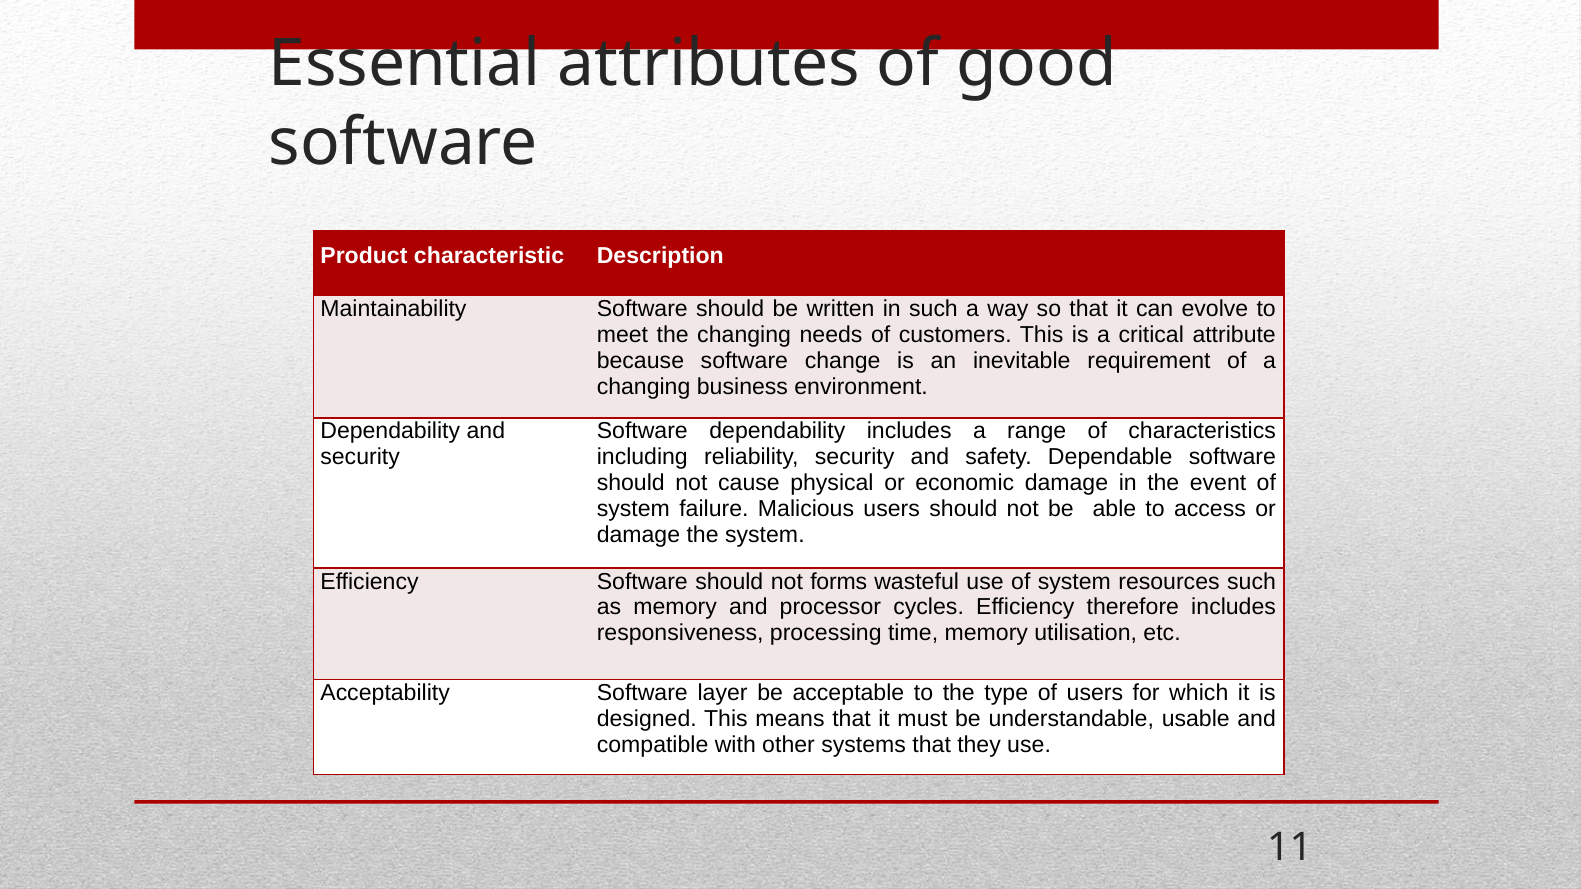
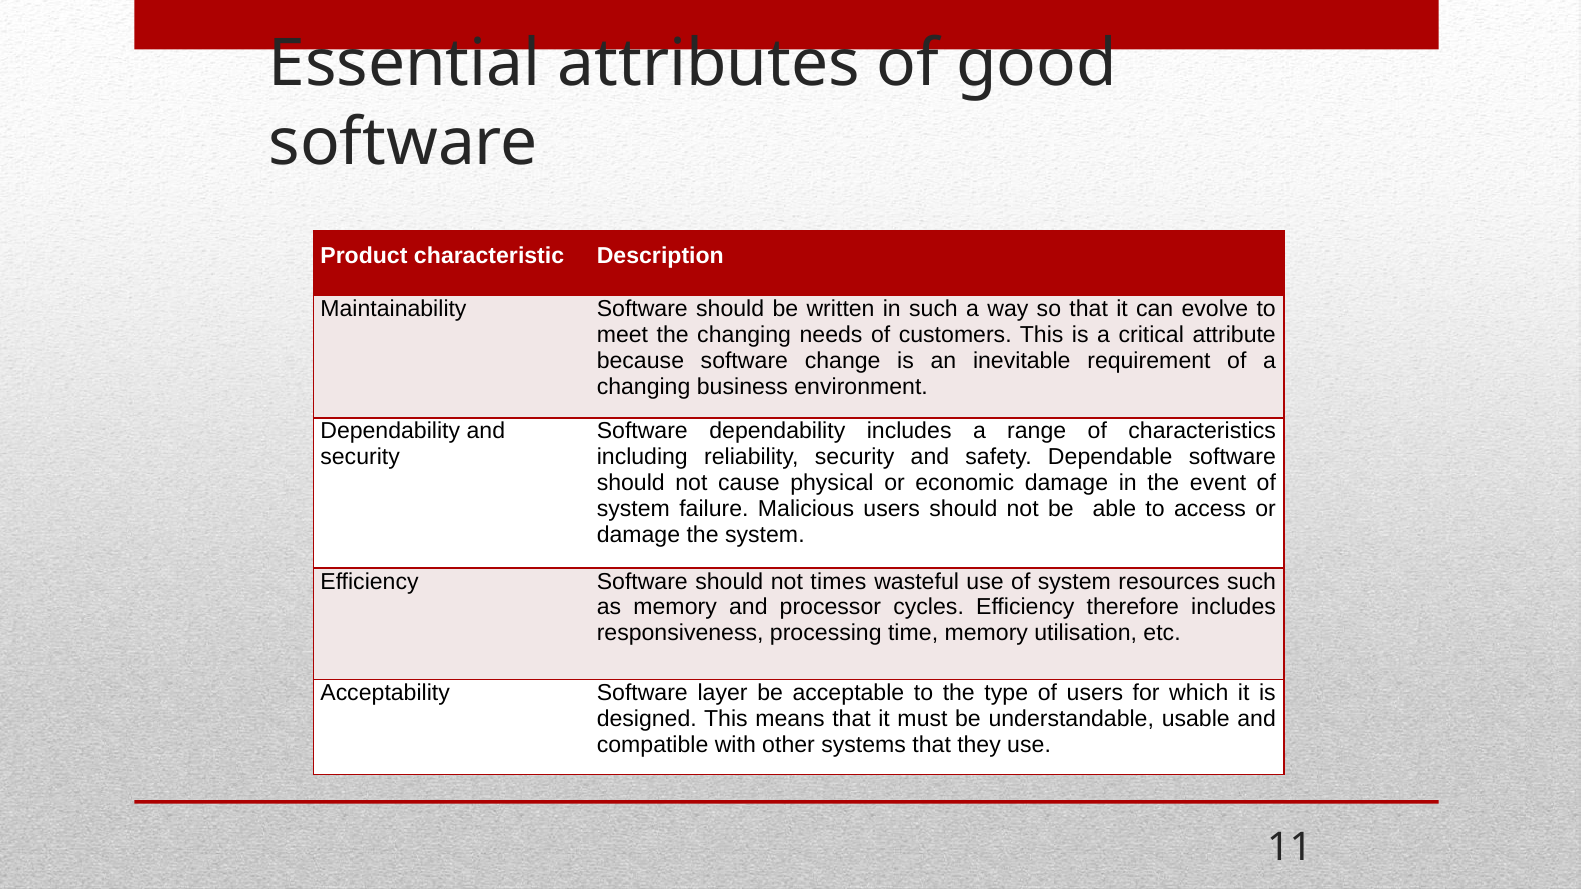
forms: forms -> times (838, 582)
